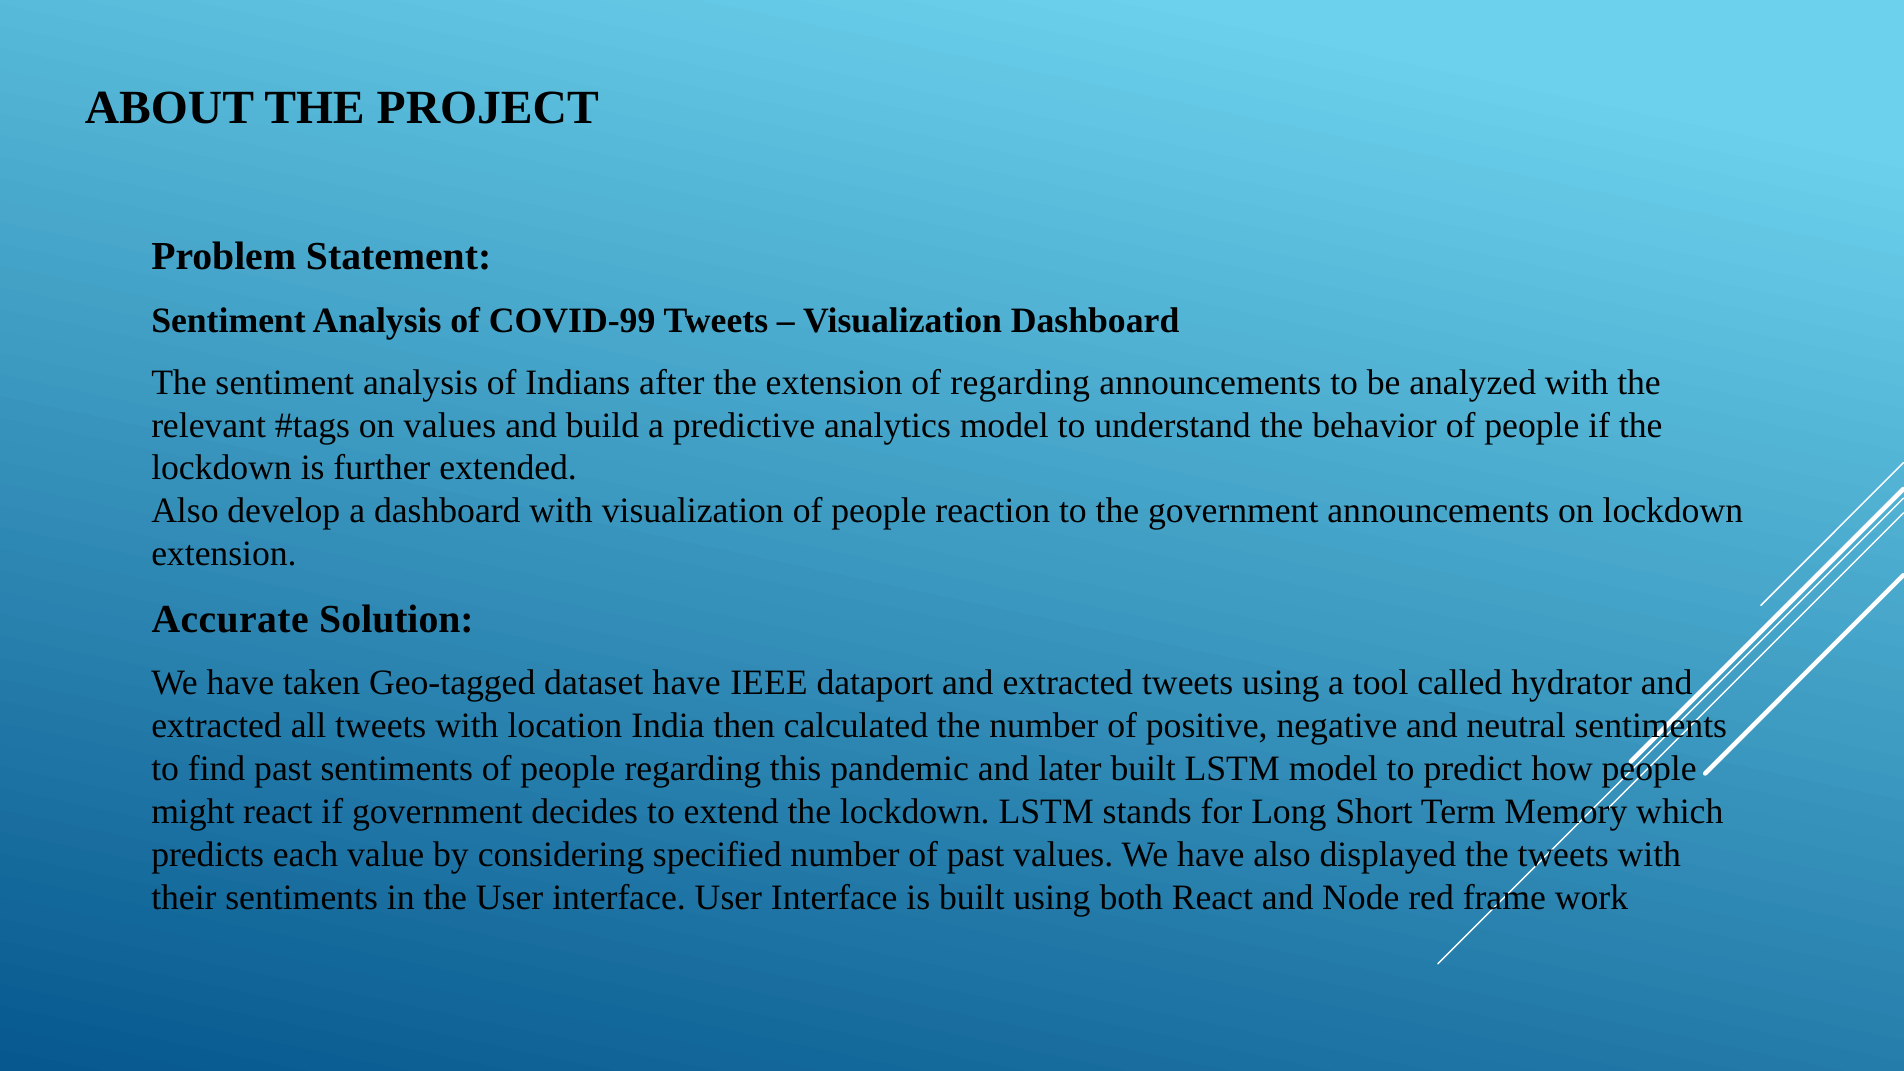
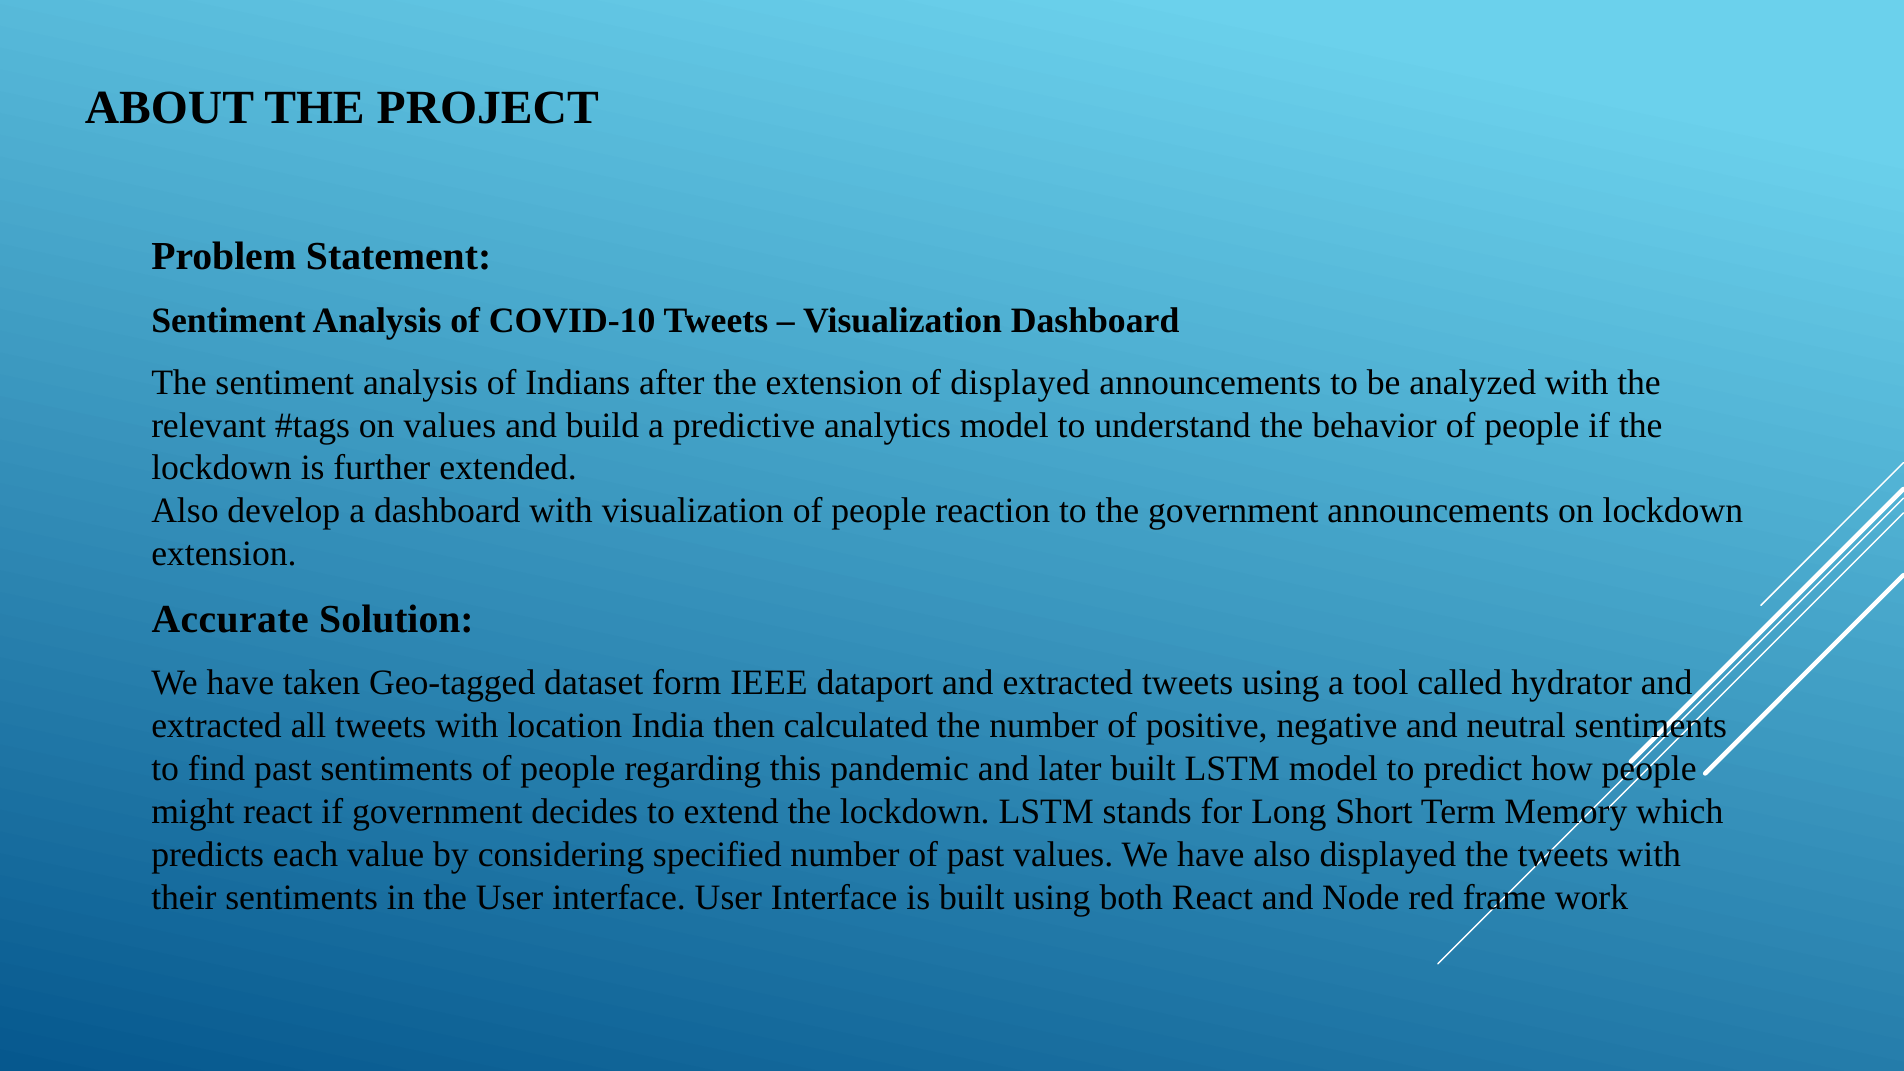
COVID-99: COVID-99 -> COVID-10 (572, 321)
of regarding: regarding -> displayed (1020, 382)
dataset have: have -> form (687, 683)
